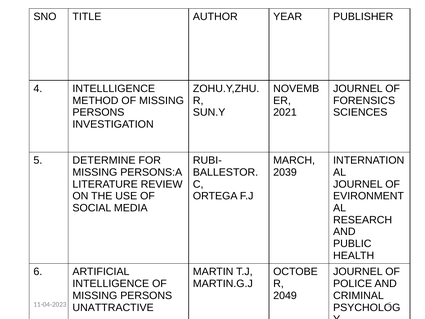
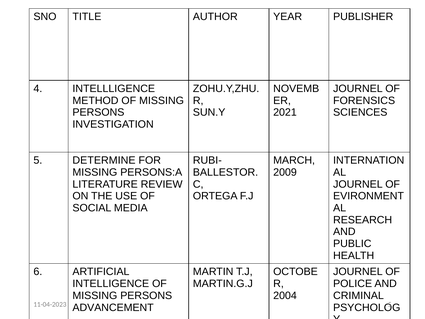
2039: 2039 -> 2009 (285, 172)
2049: 2049 -> 2004 (285, 295)
UNATTRACTIVE: UNATTRACTIVE -> ADVANCEMENT (113, 307)
